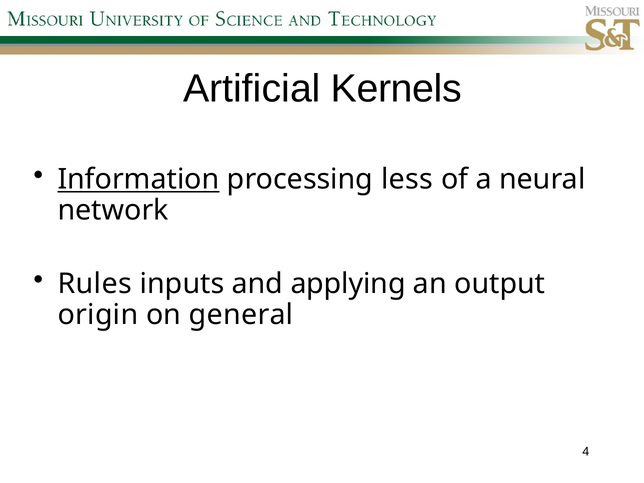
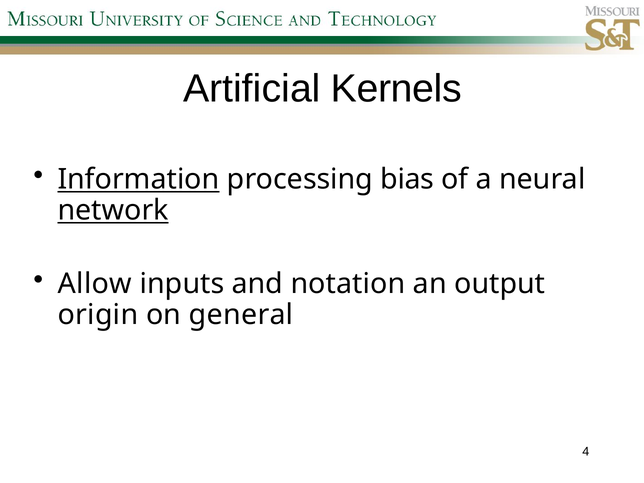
less: less -> bias (407, 180)
network underline: none -> present (113, 210)
Rules: Rules -> Allow (95, 284)
applying: applying -> notation (348, 284)
